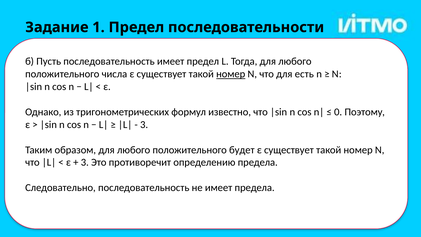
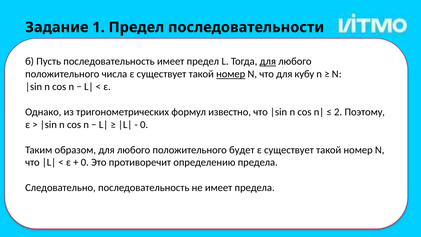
для underline: none -> present (268, 61)
есть: есть -> кубу (304, 74)
0: 0 -> 2 (338, 112)
3: 3 -> 0 (144, 124)
3: 3 -> 0 (85, 162)
